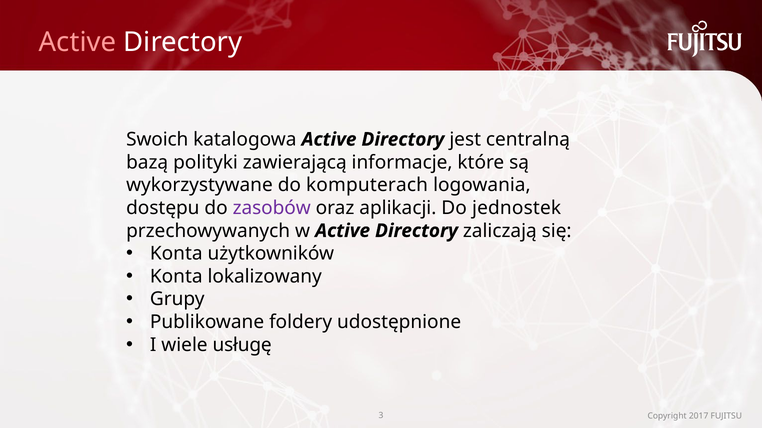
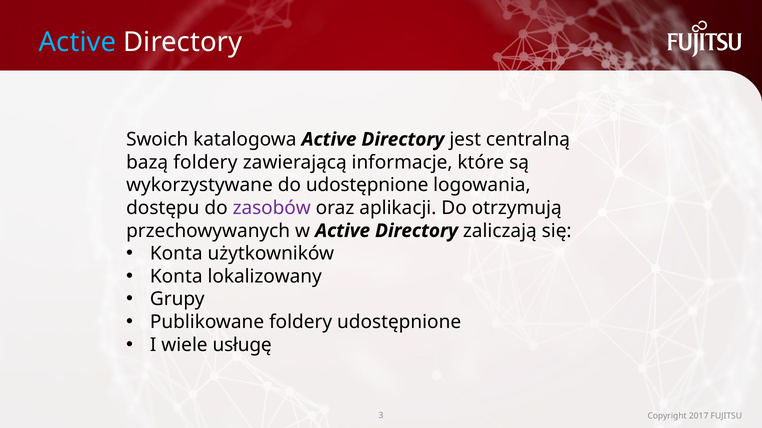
Active colour: pink -> light blue (78, 42)
bazą polityki: polityki -> foldery (205, 162)
do komputerach: komputerach -> udostępnione (367, 185)
jednostek: jednostek -> otrzymują (517, 208)
